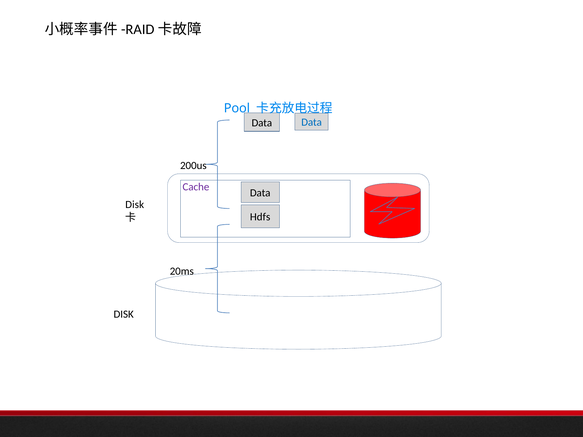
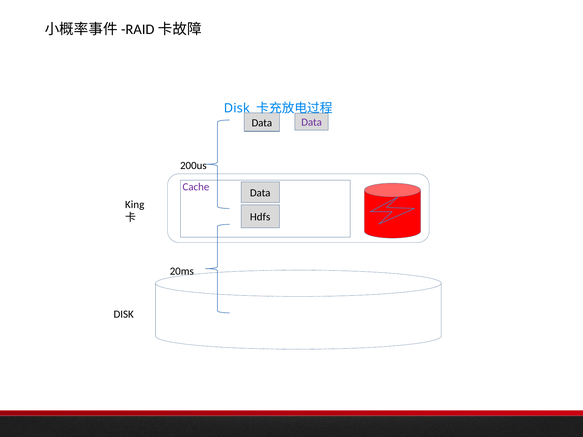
Pool: Pool -> Disk (237, 108)
Data colour: blue -> purple (312, 122)
Disk: Disk -> King (135, 205)
